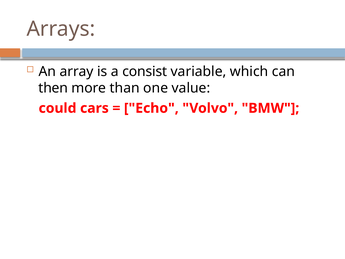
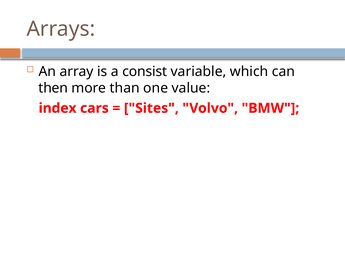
could: could -> index (58, 108)
Echo: Echo -> Sites (151, 108)
